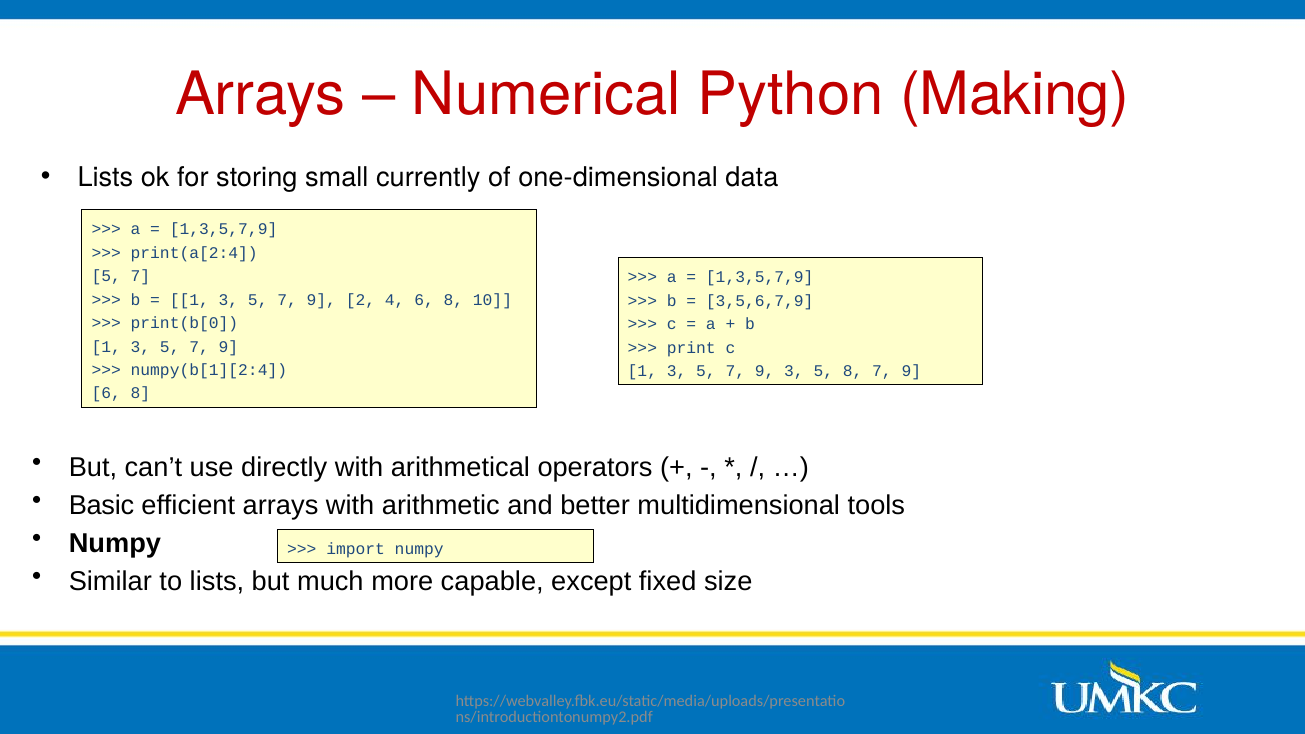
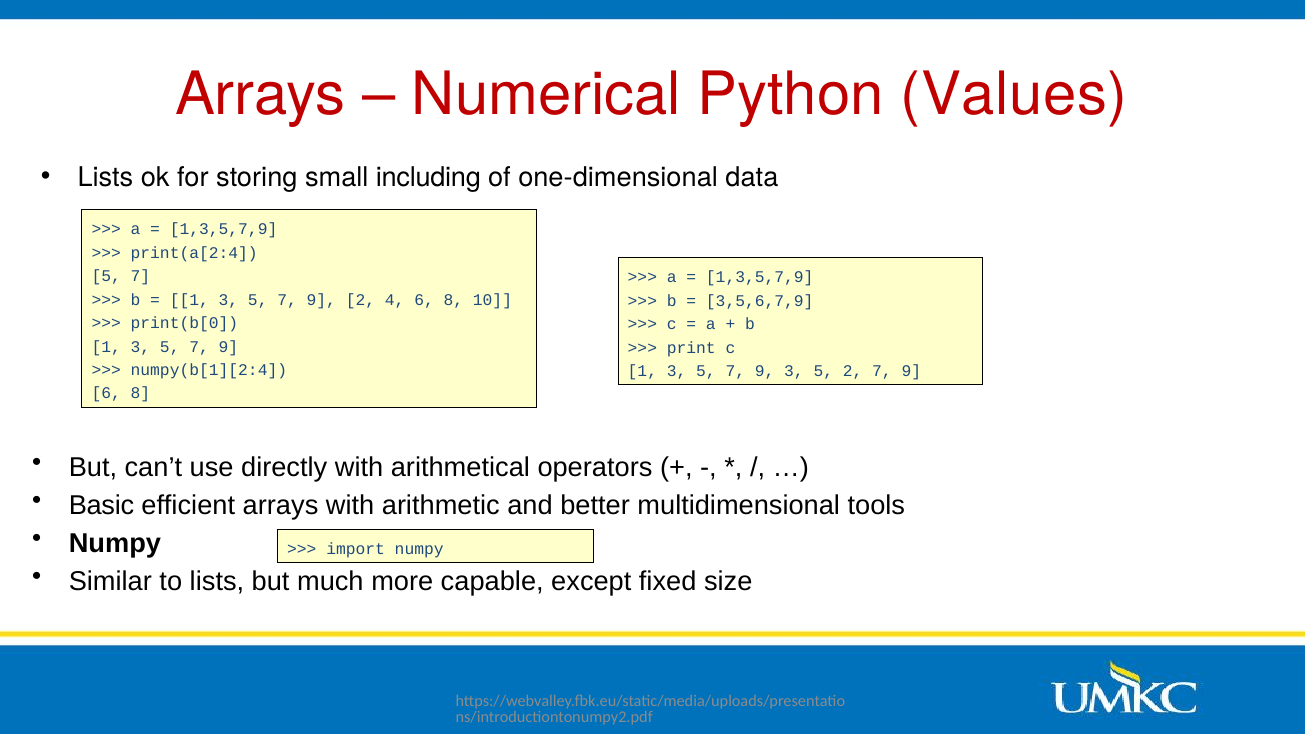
Making: Making -> Values (1014, 95)
currently: currently -> including (428, 178)
5 8: 8 -> 2 (853, 371)
